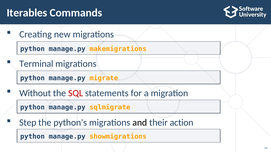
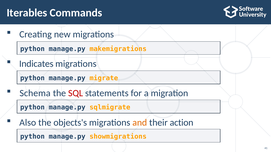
Terminal: Terminal -> Indicates (36, 64)
Without: Without -> Schema (35, 93)
Step: Step -> Also (28, 123)
python's: python's -> objects's (70, 123)
and colour: black -> orange (140, 123)
